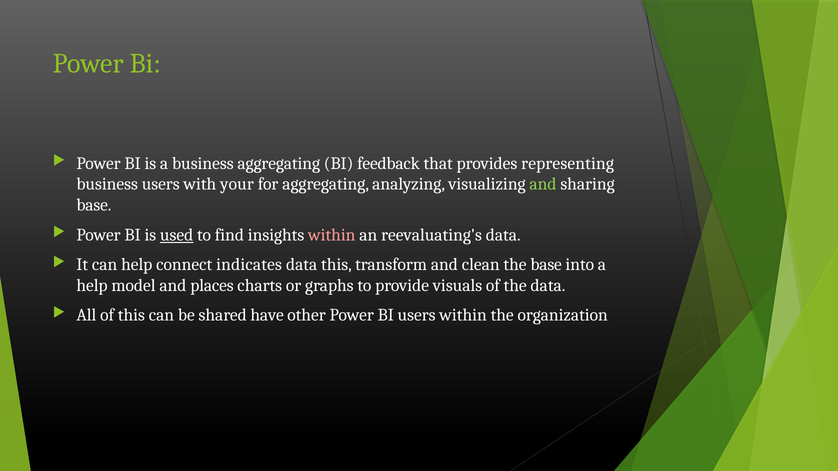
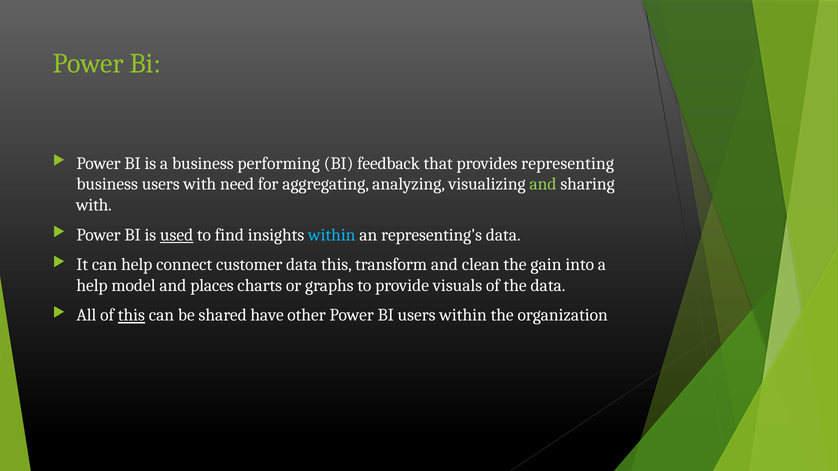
business aggregating: aggregating -> performing (279, 163)
your: your -> need (237, 184)
base: base -> with (94, 205)
within colour: pink -> light blue (332, 235)
reevaluating's: reevaluating's -> representing's (432, 235)
indicates: indicates -> customer (249, 265)
the base: base -> gain (546, 265)
this underline: none -> present (131, 315)
